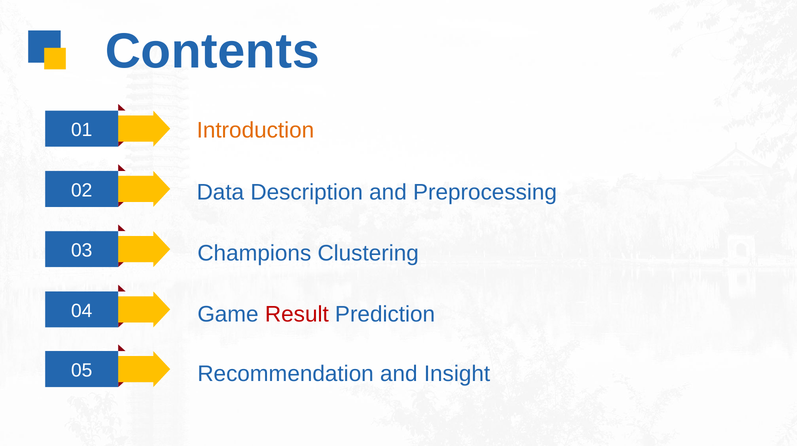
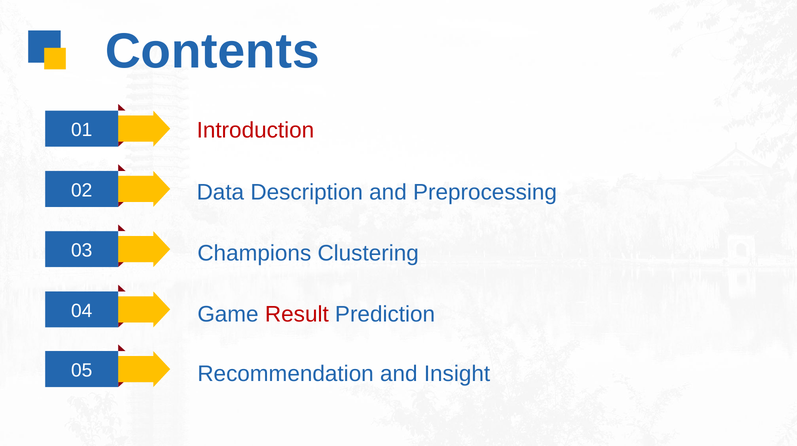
Introduction colour: orange -> red (255, 130)
